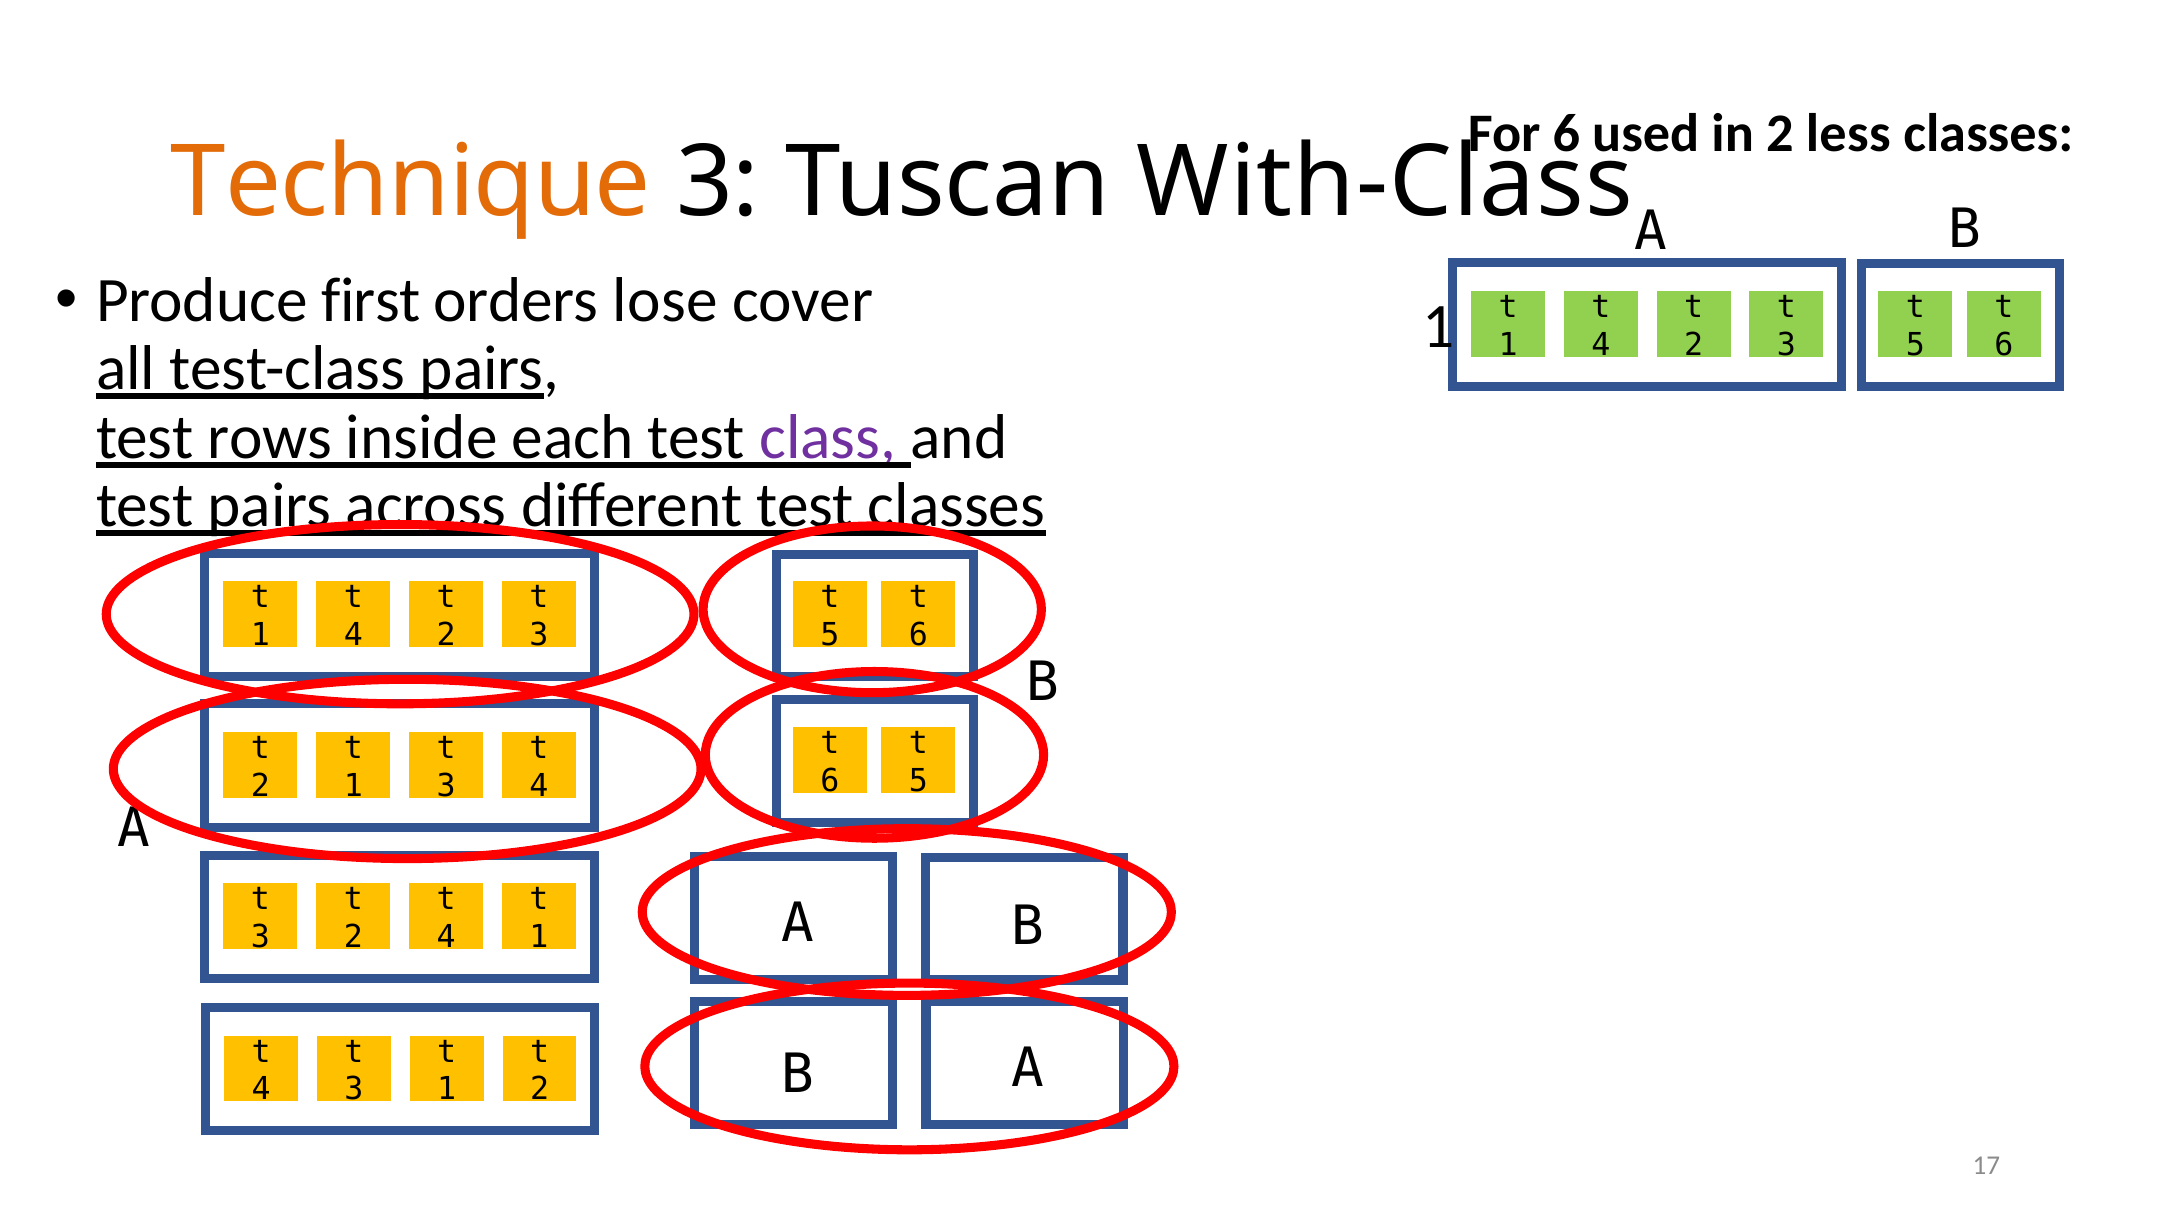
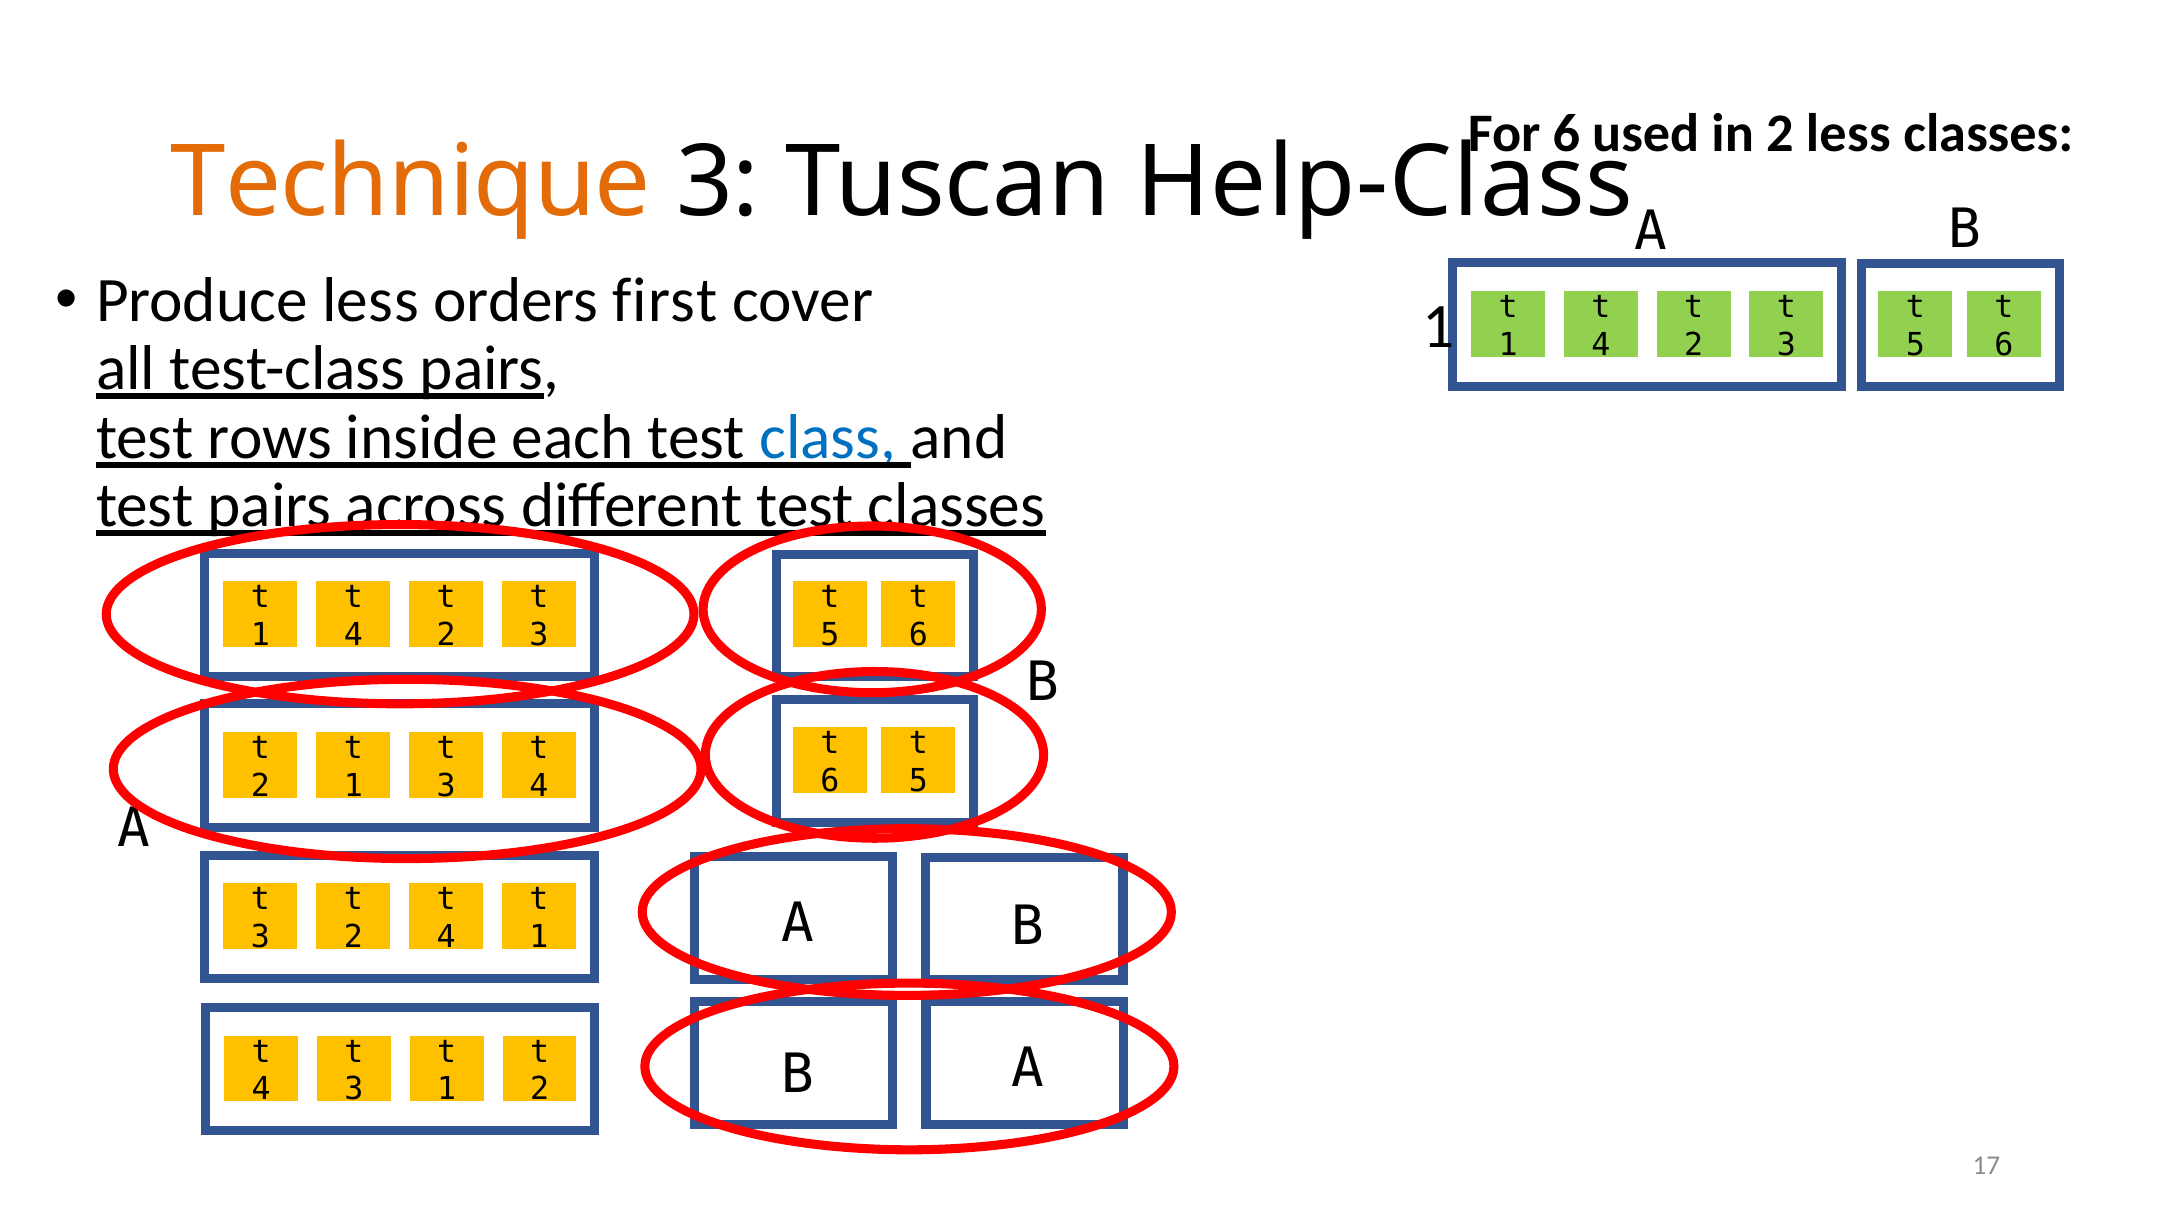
With-Class: With-Class -> Help-Class (1385, 182)
Produce first: first -> less (370, 301)
lose: lose -> first (665, 301)
class colour: purple -> blue (828, 437)
